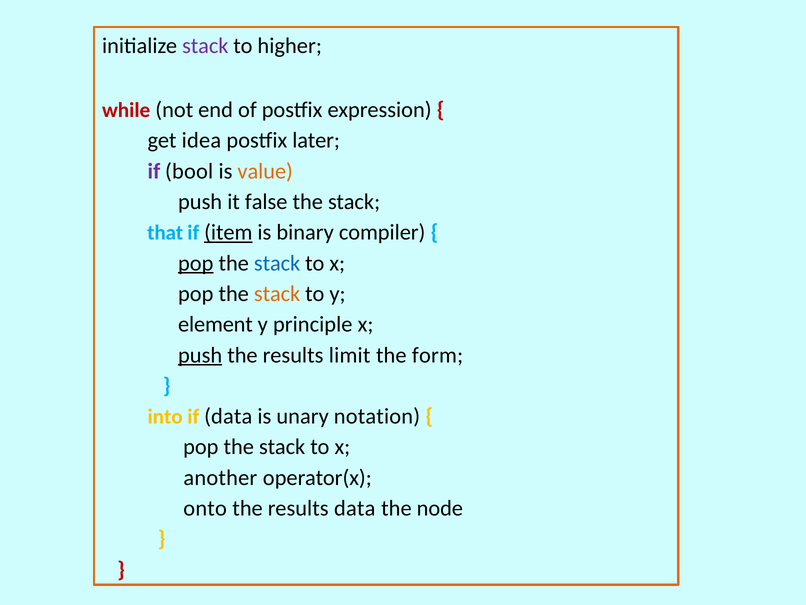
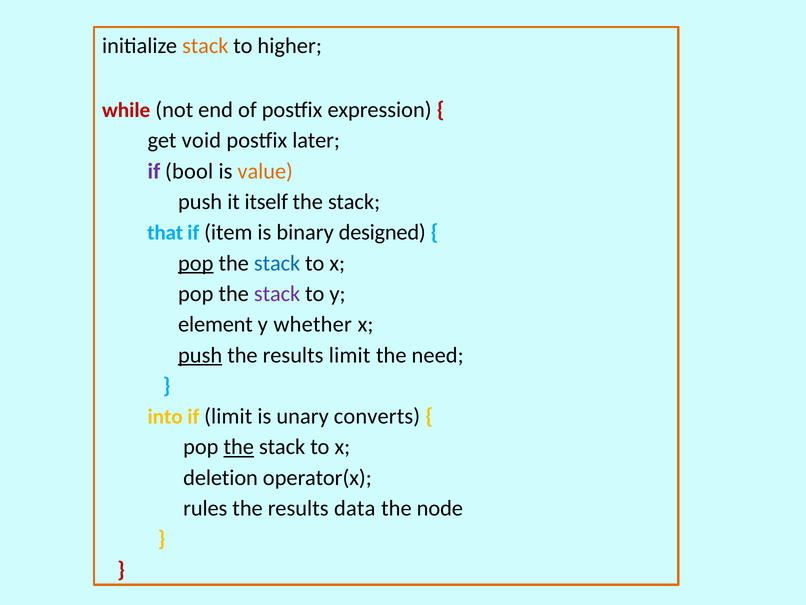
stack colour: purple -> orange (205, 46)
idea: idea -> void (201, 140)
false: false -> itself (266, 202)
item underline: present -> none (228, 232)
compiler: compiler -> designed (382, 232)
stack colour: orange -> purple (277, 294)
principle: principle -> whether (313, 324)
form: form -> need (438, 355)
if data: data -> limit (228, 416)
notation: notation -> converts (377, 416)
the underline: none -> present (239, 447)
another: another -> deletion (221, 477)
onto: onto -> rules (205, 508)
